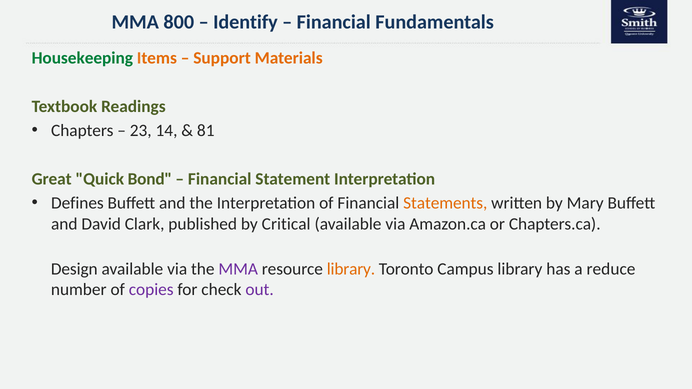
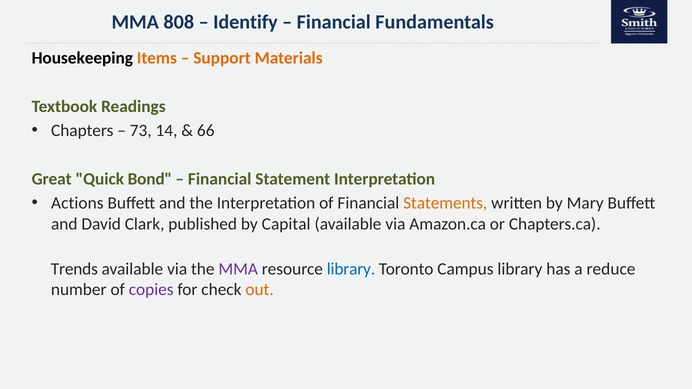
800: 800 -> 808 (179, 22)
Housekeeping colour: green -> black (82, 58)
23: 23 -> 73 (141, 131)
81: 81 -> 66 (206, 131)
Defines: Defines -> Actions (77, 203)
Critical: Critical -> Capital (286, 224)
Design: Design -> Trends (74, 269)
library colour: orange -> blue (351, 269)
out colour: purple -> orange (260, 290)
